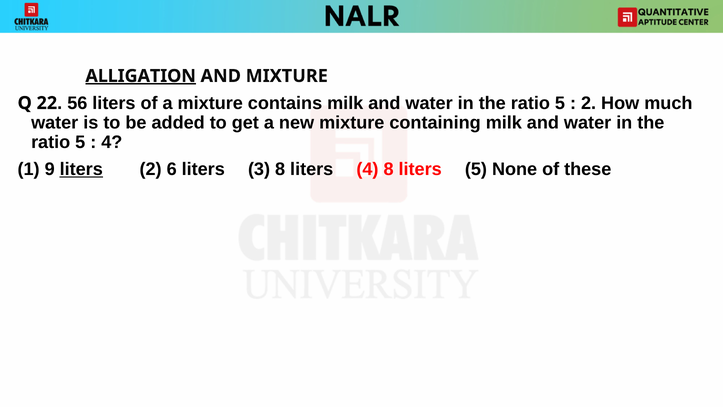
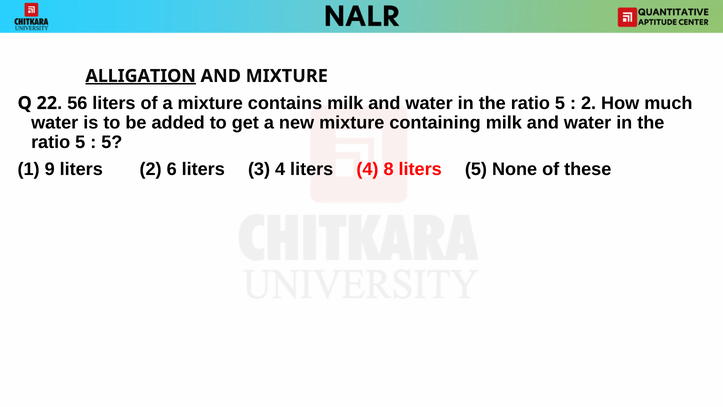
4: 4 -> 5 (112, 142)
liters underline: present -> none (81, 169)
3 8: 8 -> 4 (280, 169)
